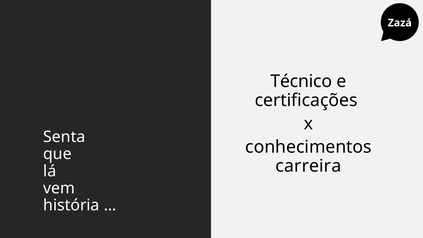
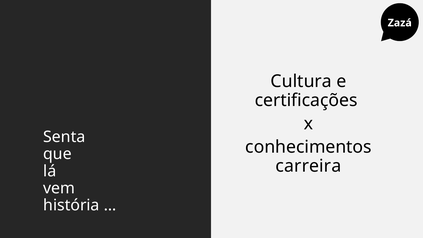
Técnico: Técnico -> Cultura (301, 81)
